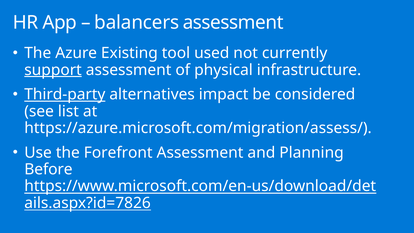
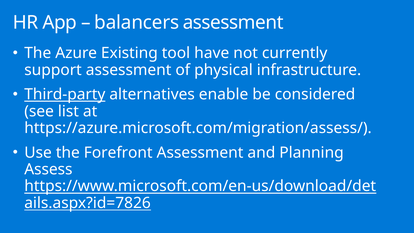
used: used -> have (212, 53)
support underline: present -> none (53, 70)
impact: impact -> enable (224, 94)
Before: Before -> Assess (48, 169)
